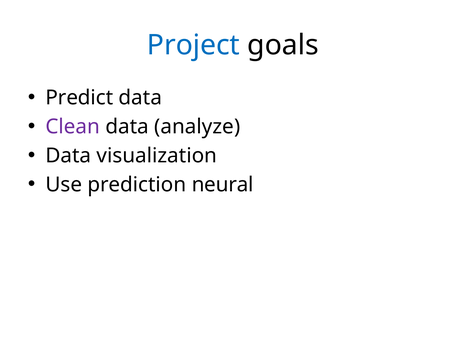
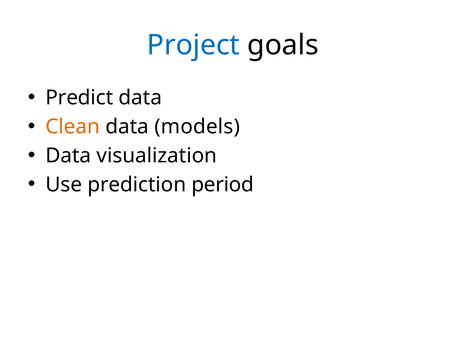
Clean colour: purple -> orange (73, 127)
analyze: analyze -> models (197, 127)
neural: neural -> period (223, 185)
